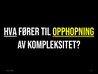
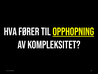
HVA underline: present -> none (10, 31)
